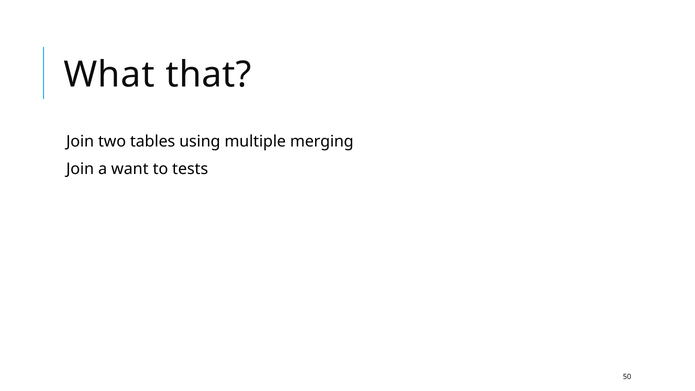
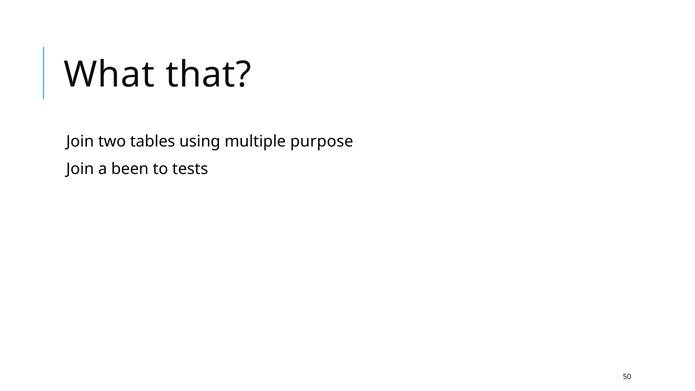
merging: merging -> purpose (322, 141)
want: want -> been (130, 169)
